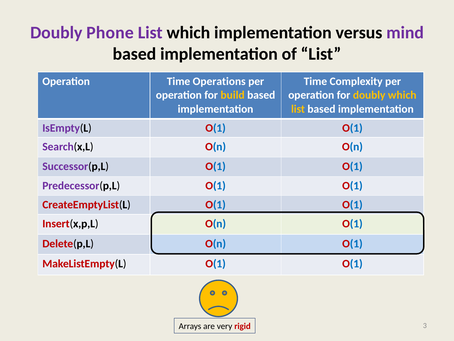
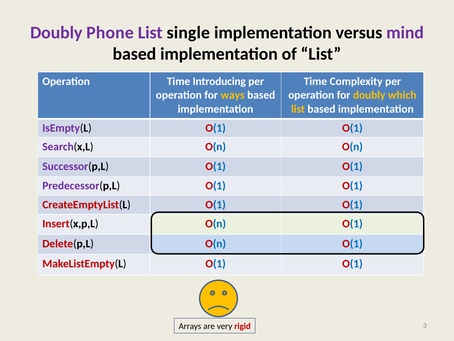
List which: which -> single (188, 33)
Operations: Operations -> Introducing (219, 81)
build: build -> ways (233, 95)
